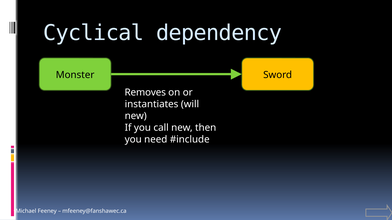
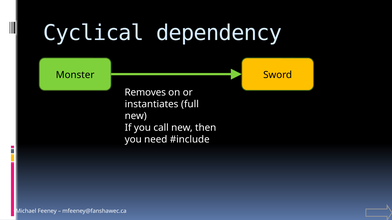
will: will -> full (190, 104)
